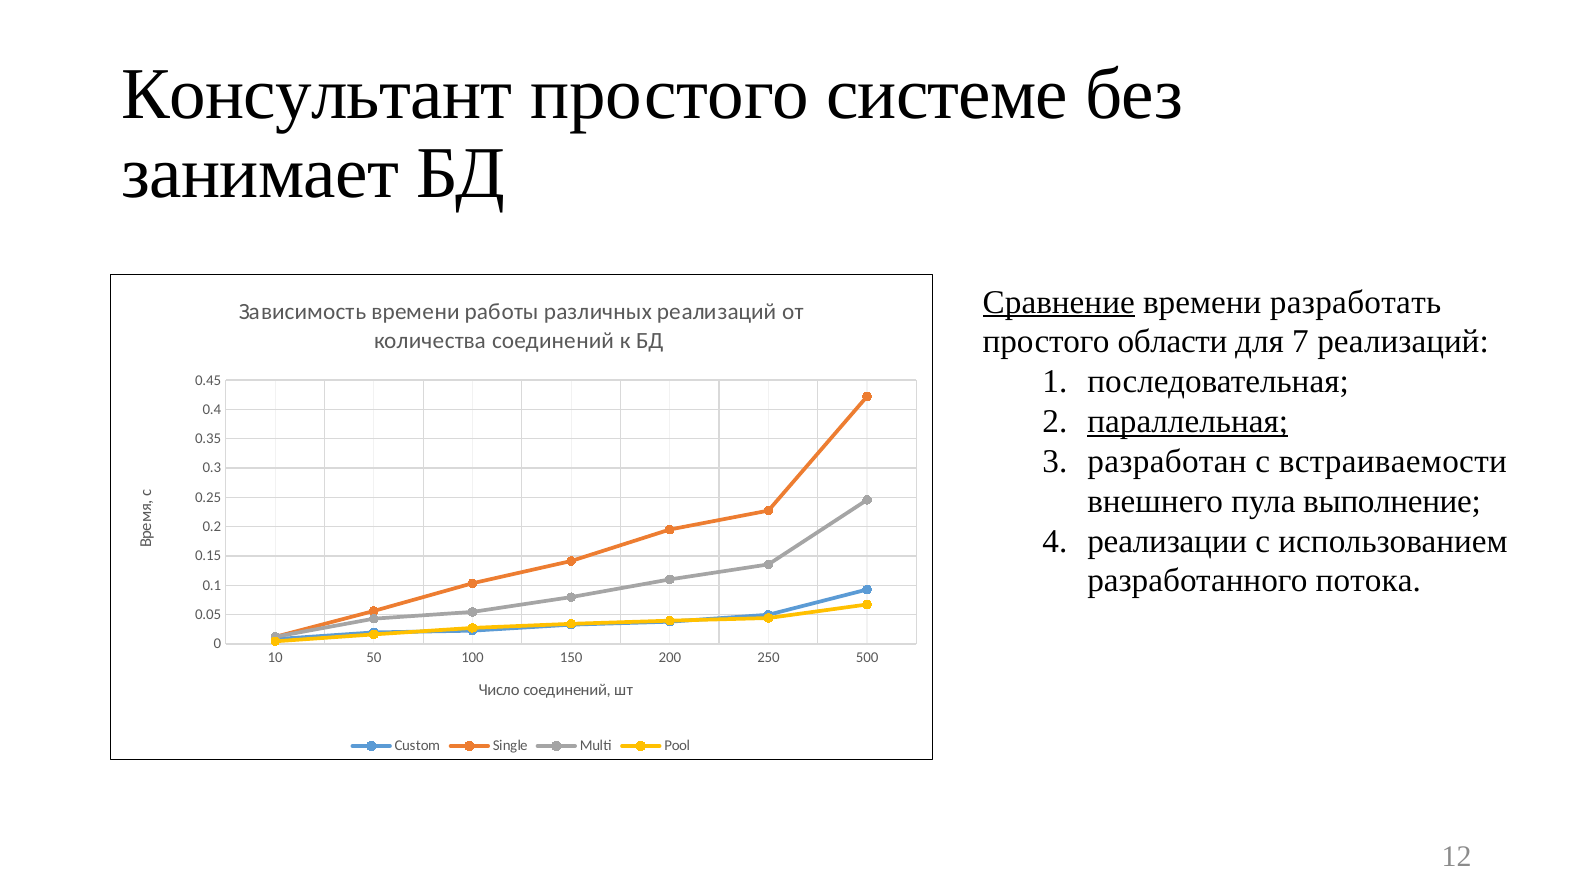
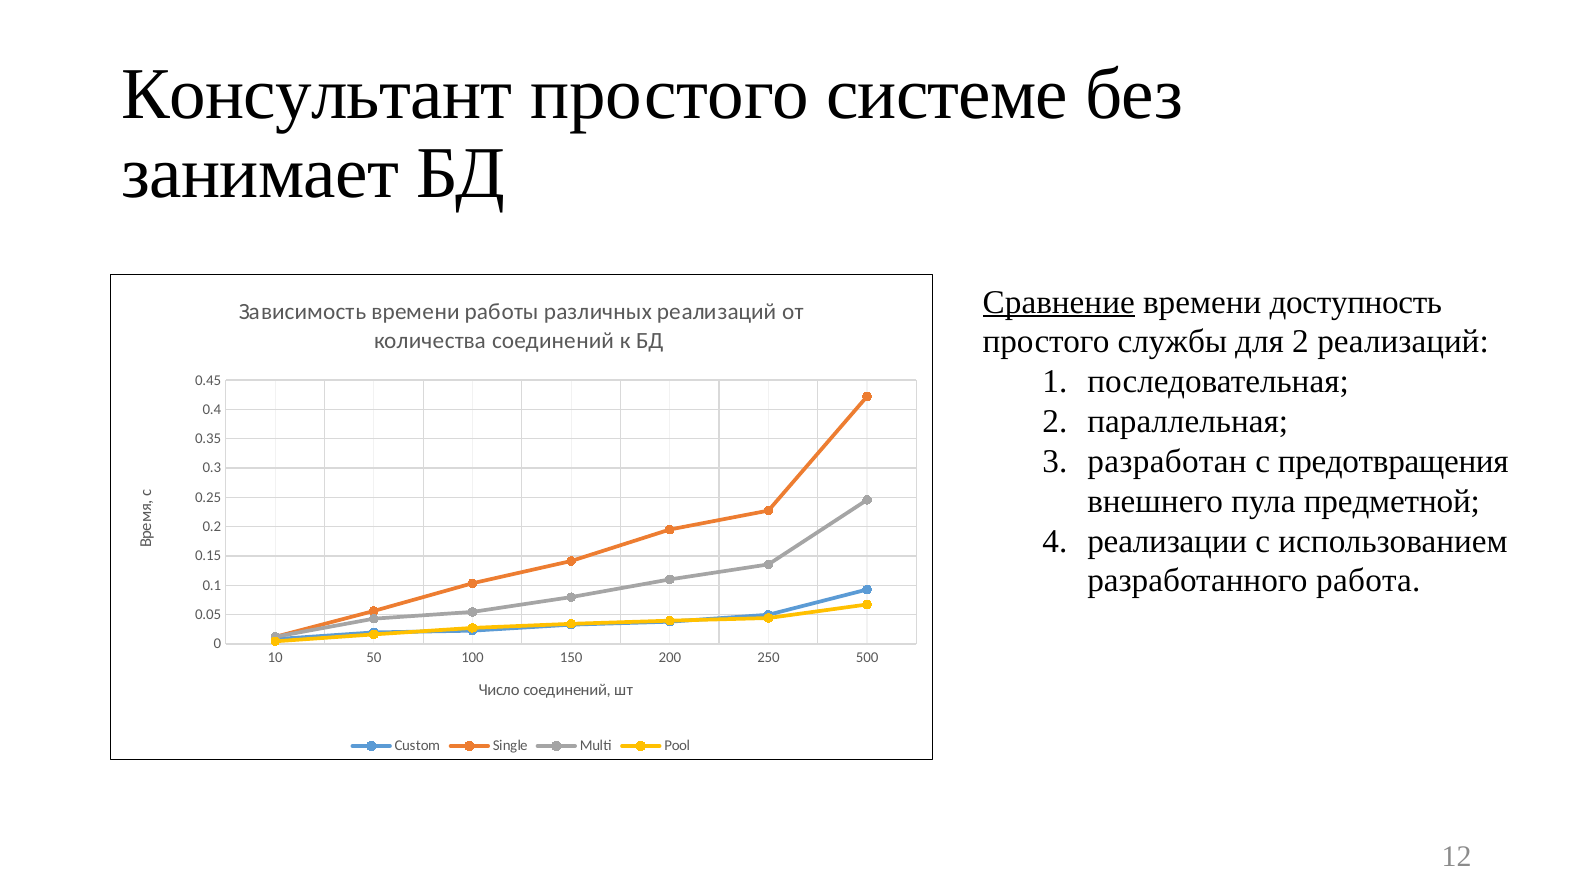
разработать: разработать -> доступность (1356, 302)
области: области -> службы (1172, 342)
для 7: 7 -> 2 (1301, 342)
параллельная underline: present -> none (1188, 422)
встраиваемости: встраиваемости -> предотвращения (1393, 462)
выполнение: выполнение -> предметной (1392, 501)
потока: потока -> работа (1368, 581)
